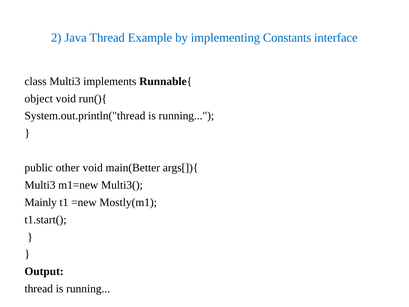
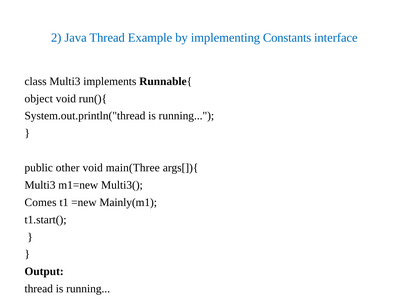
main(Better: main(Better -> main(Three (133, 168)
Mainly: Mainly -> Comes (41, 202)
Mostly(m1: Mostly(m1 -> Mainly(m1 (128, 202)
